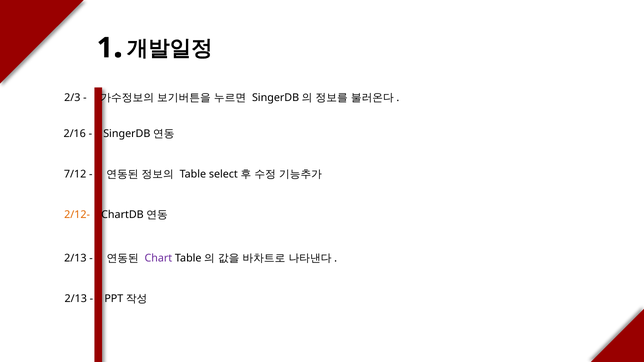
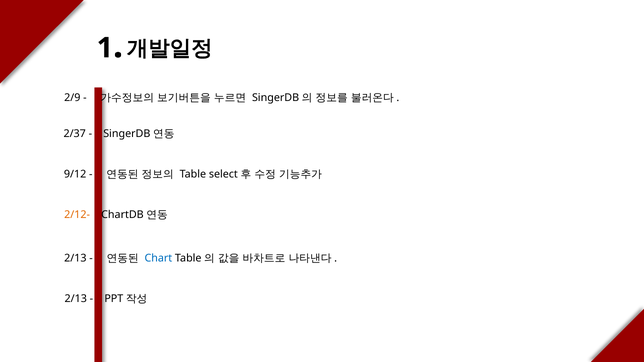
2/3: 2/3 -> 2/9 (72, 98)
2/16: 2/16 -> 2/37 (75, 134)
7/12: 7/12 -> 9/12 (75, 174)
Chart colour: purple -> blue (158, 258)
